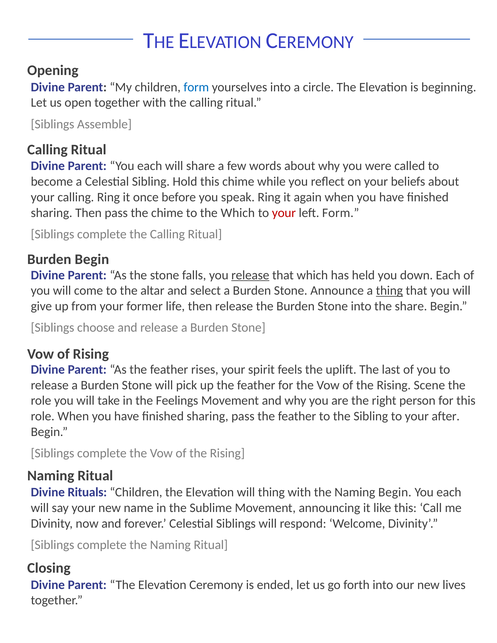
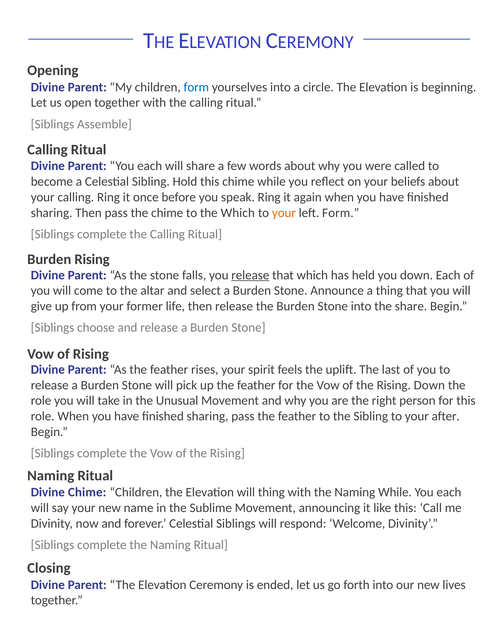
your colour: red -> orange (284, 213)
Burden Begin: Begin -> Rising (92, 260)
thing underline: present -> none (389, 291)
Rising Scene: Scene -> Down (429, 385)
Feelings: Feelings -> Unusual (177, 401)
Divine Rituals: Rituals -> Chime (87, 492)
Naming Begin: Begin -> While (395, 492)
